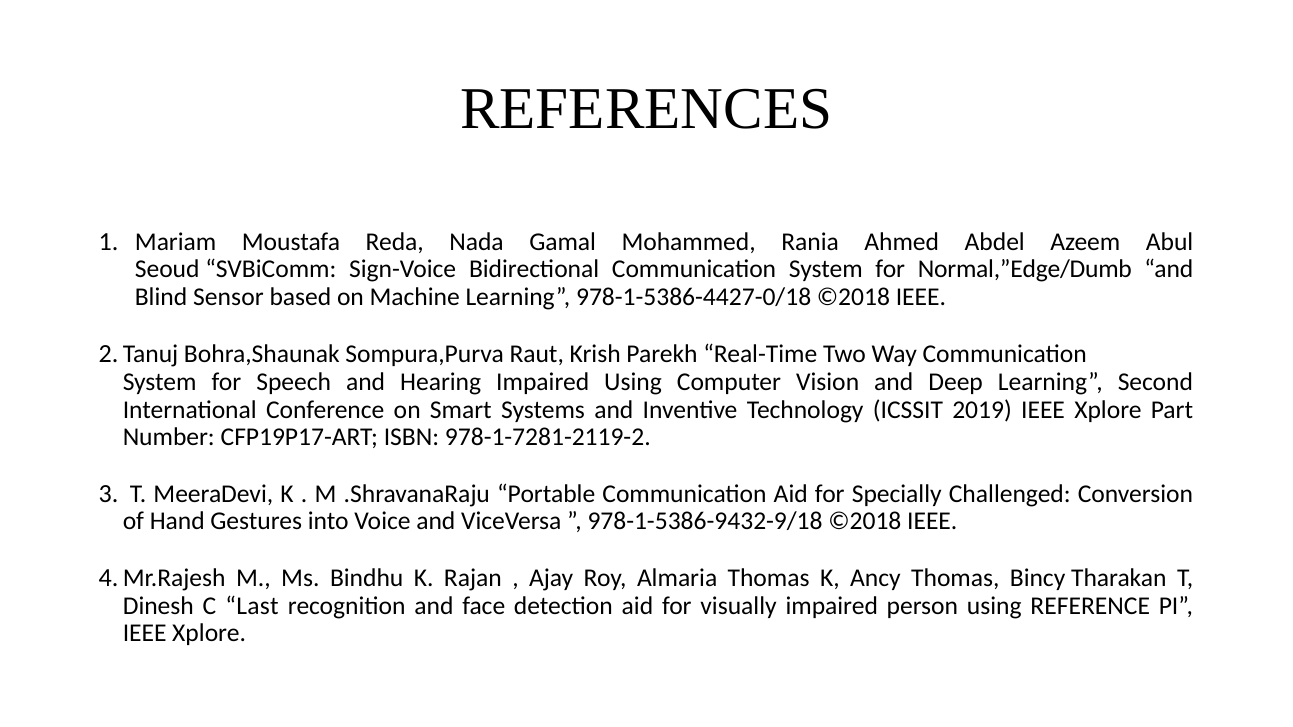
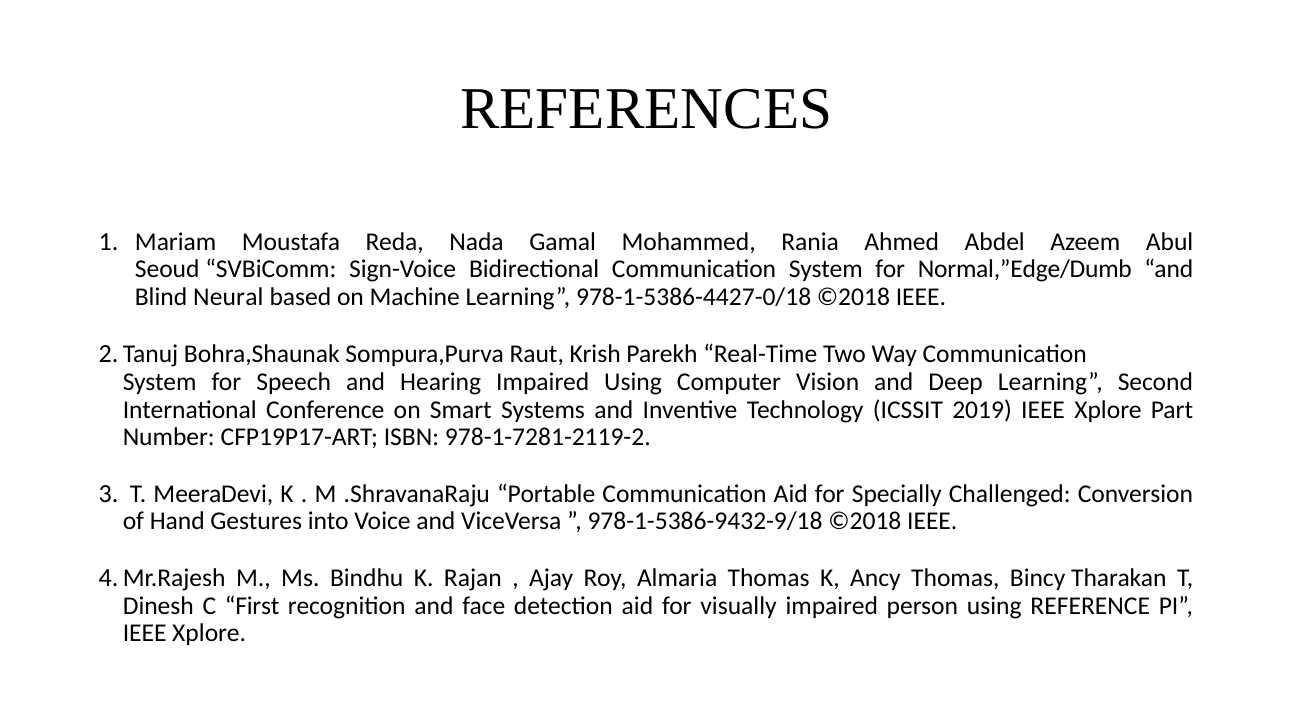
Sensor: Sensor -> Neural (228, 297)
Last: Last -> First (252, 606)
